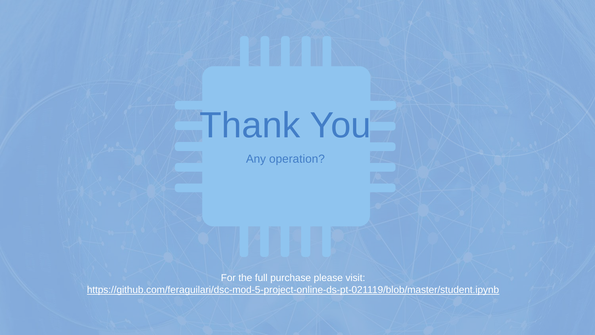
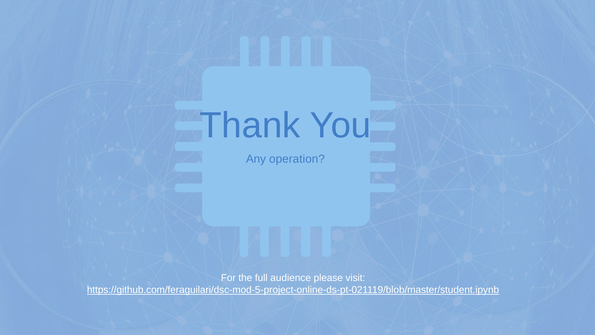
purchase: purchase -> audience (291, 278)
